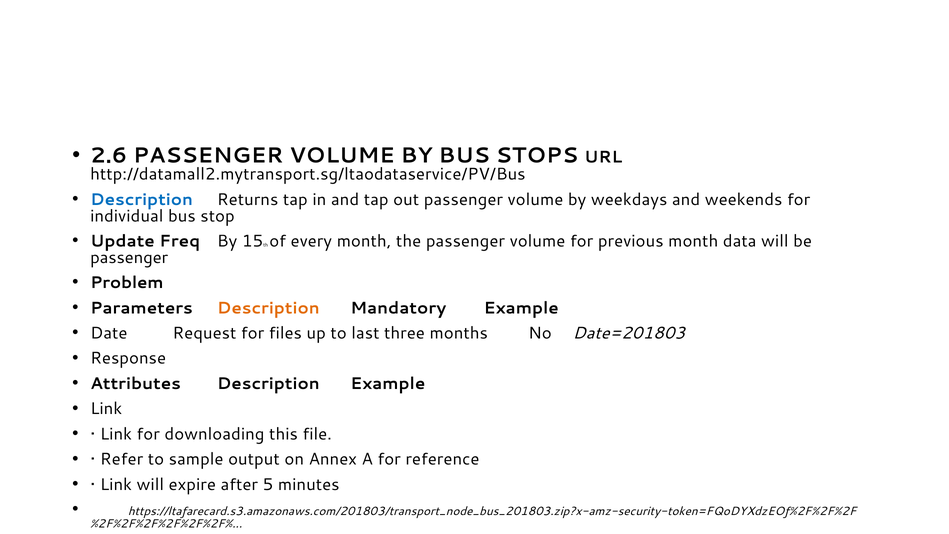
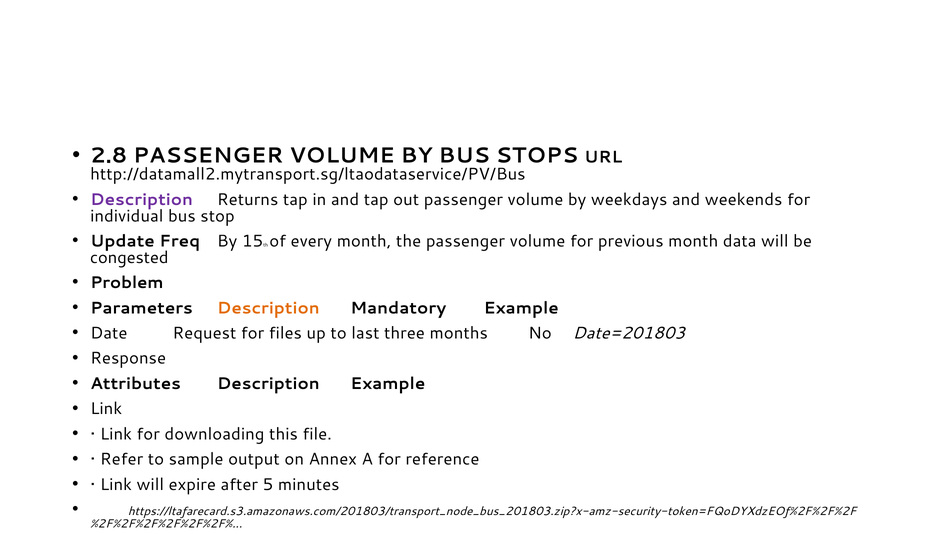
2.6: 2.6 -> 2.8 (109, 155)
Description colour: blue -> purple (142, 200)
passenger: passenger -> congested (129, 257)
